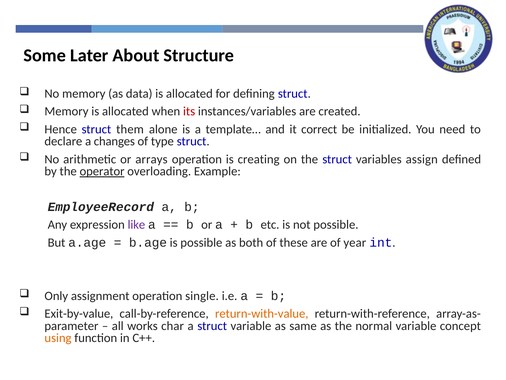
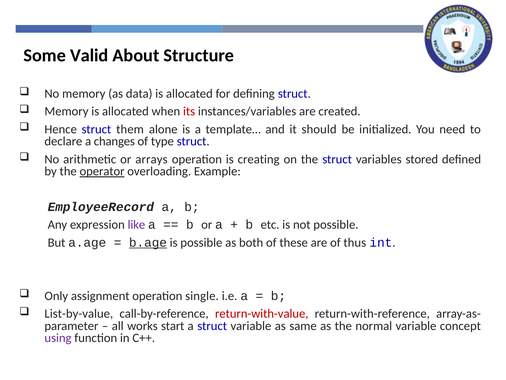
Later: Later -> Valid (89, 55)
correct: correct -> should (319, 129)
assign: assign -> stored (422, 159)
b.age underline: none -> present (148, 242)
year: year -> thus (355, 242)
Exit-by-value: Exit-by-value -> List-by-value (79, 313)
return-with-value colour: orange -> red (262, 313)
char: char -> start (173, 325)
using colour: orange -> purple (58, 338)
